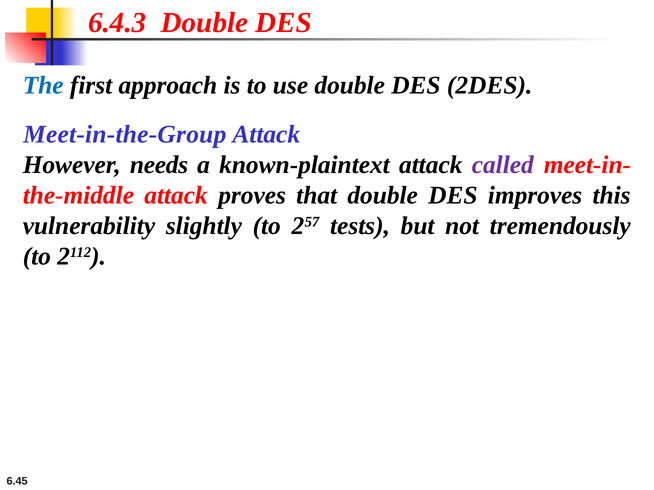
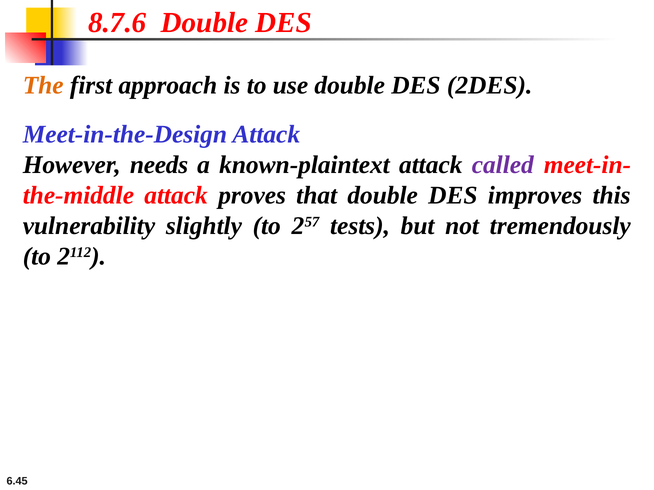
6.4.3: 6.4.3 -> 8.7.6 (117, 23)
The colour: blue -> orange (43, 86)
Meet-in-the-Group: Meet-in-the-Group -> Meet-in-the-Design (125, 135)
